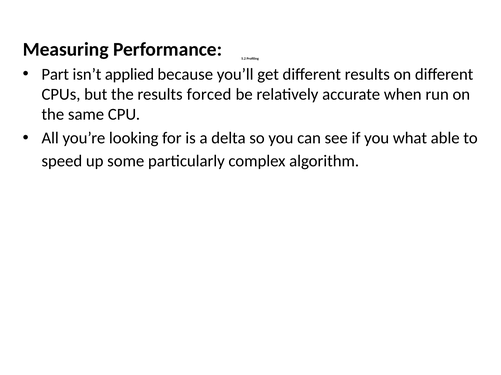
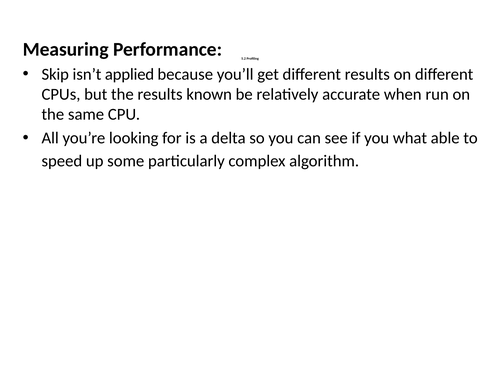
Part: Part -> Skip (55, 74)
forced: forced -> known (209, 94)
